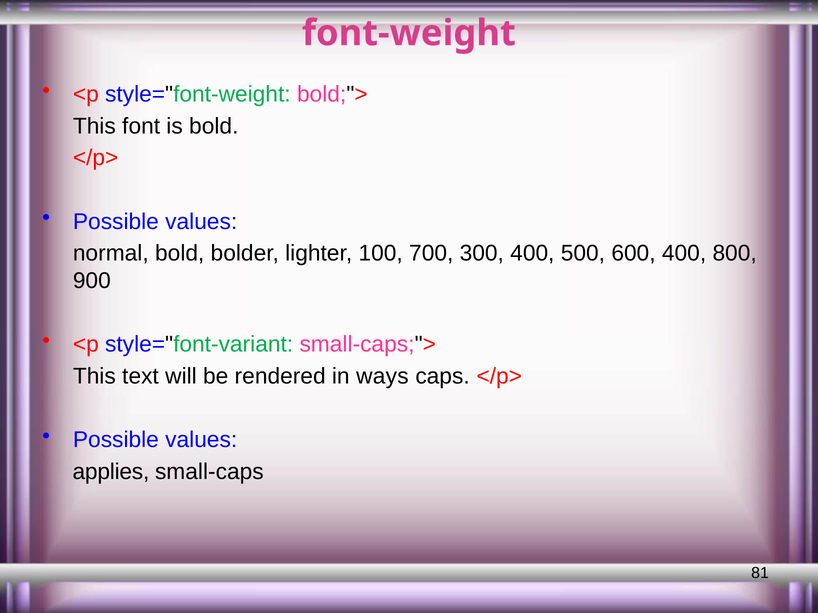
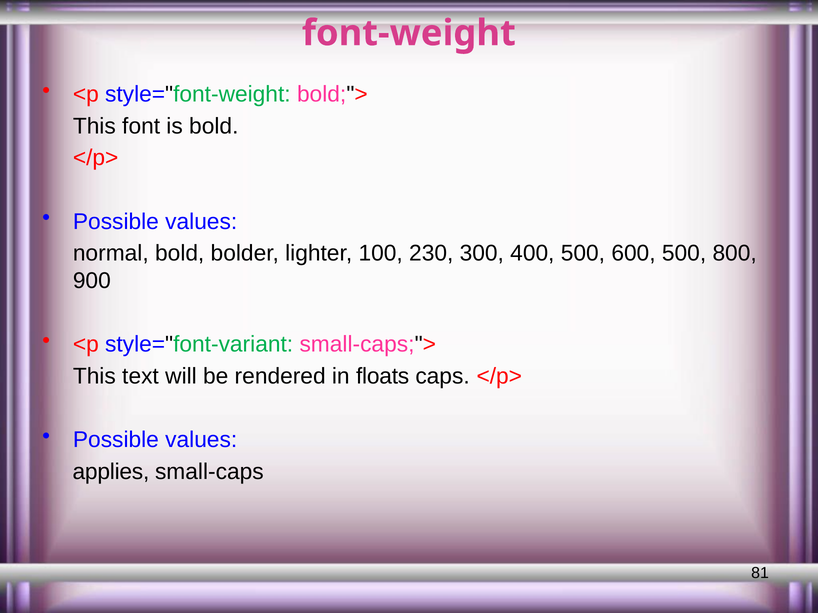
700: 700 -> 230 (431, 254)
600 400: 400 -> 500 (684, 254)
ways: ways -> floats (383, 376)
